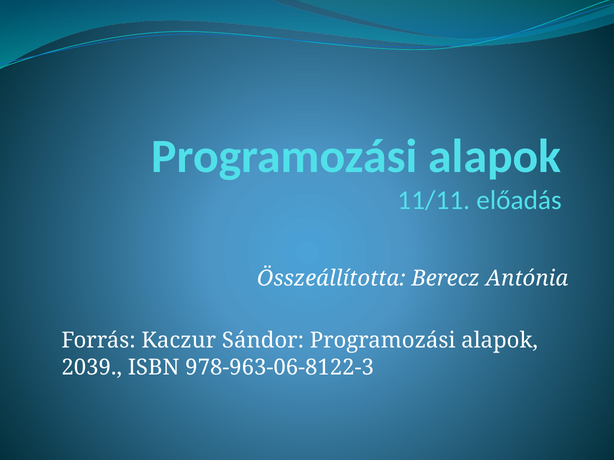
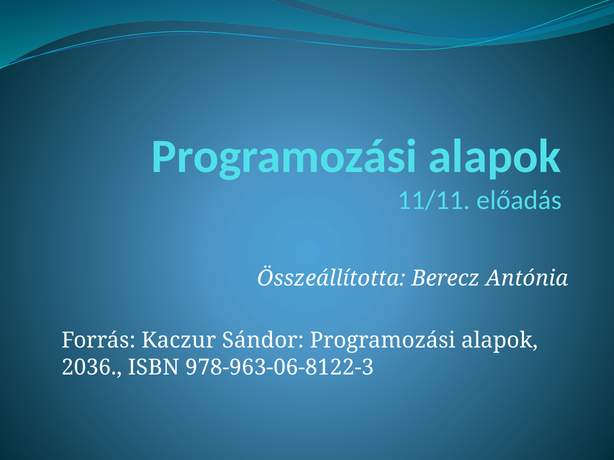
2039: 2039 -> 2036 (92, 368)
